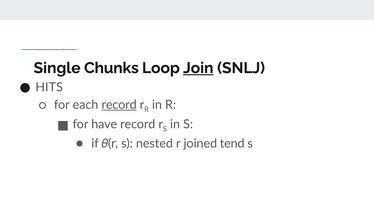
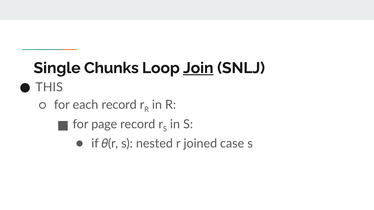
HITS: HITS -> THIS (49, 87)
record underline: present -> none (119, 105)
have: have -> page (104, 124)
tend: tend -> case (232, 144)
